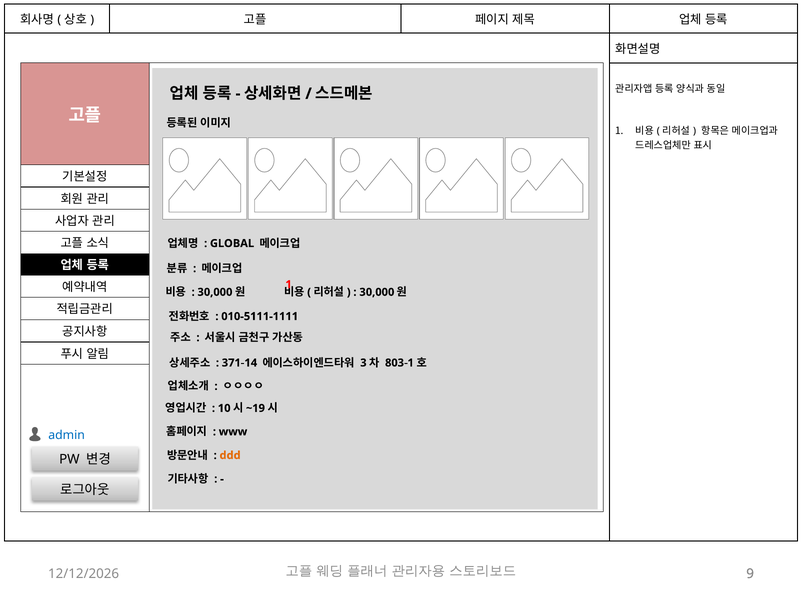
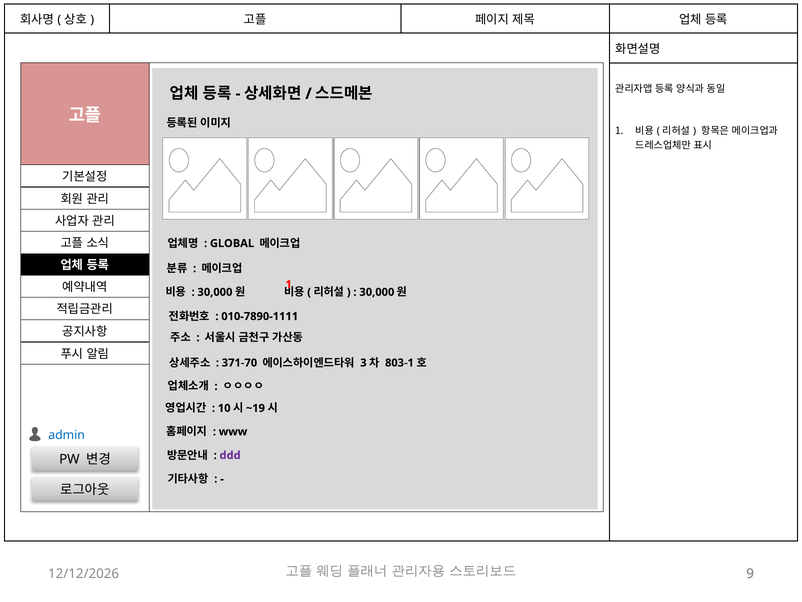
010-5111-1111: 010-5111-1111 -> 010-7890-1111 (260, 316)
371-14: 371-14 -> 371-70 (239, 363)
ddd colour: orange -> purple (230, 455)
